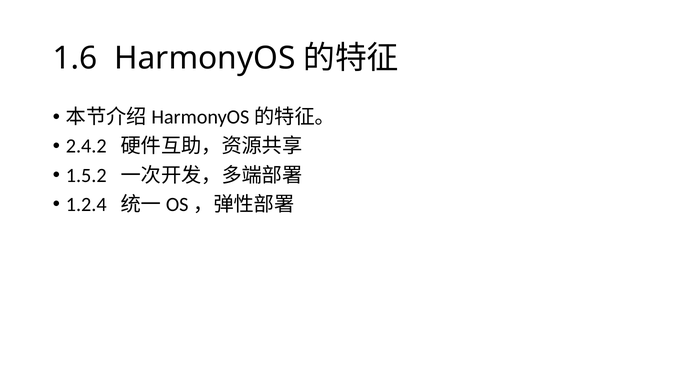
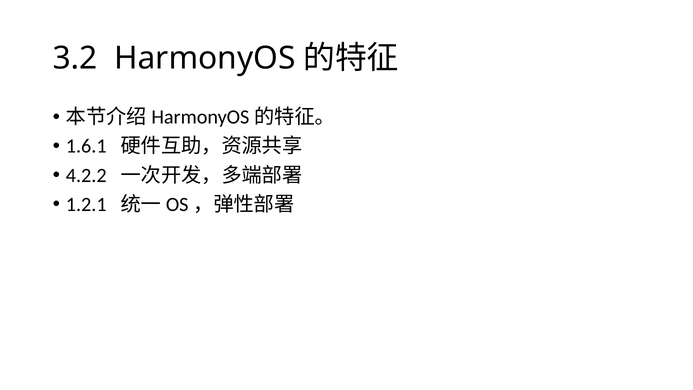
1.6: 1.6 -> 3.2 (75, 58)
2.4.2: 2.4.2 -> 1.6.1 (86, 146)
1.5.2: 1.5.2 -> 4.2.2 (86, 175)
1.2.4: 1.2.4 -> 1.2.1 (86, 204)
